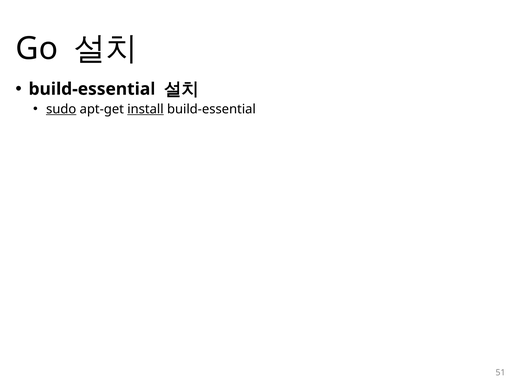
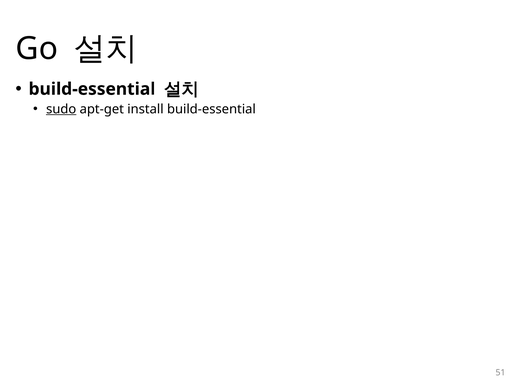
install underline: present -> none (145, 109)
